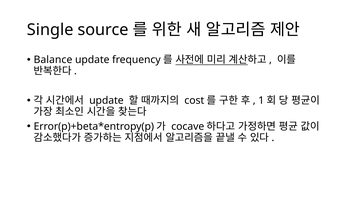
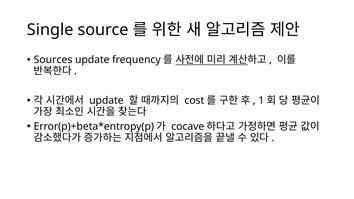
Balance: Balance -> Sources (53, 60)
